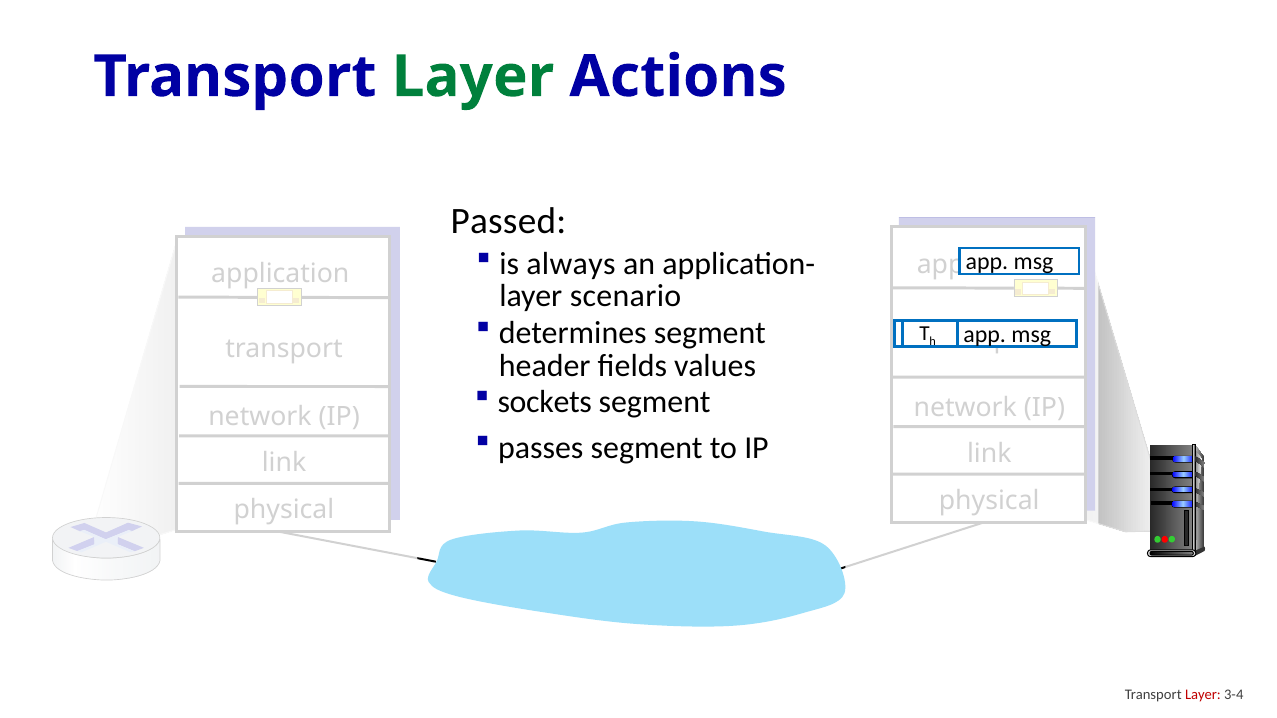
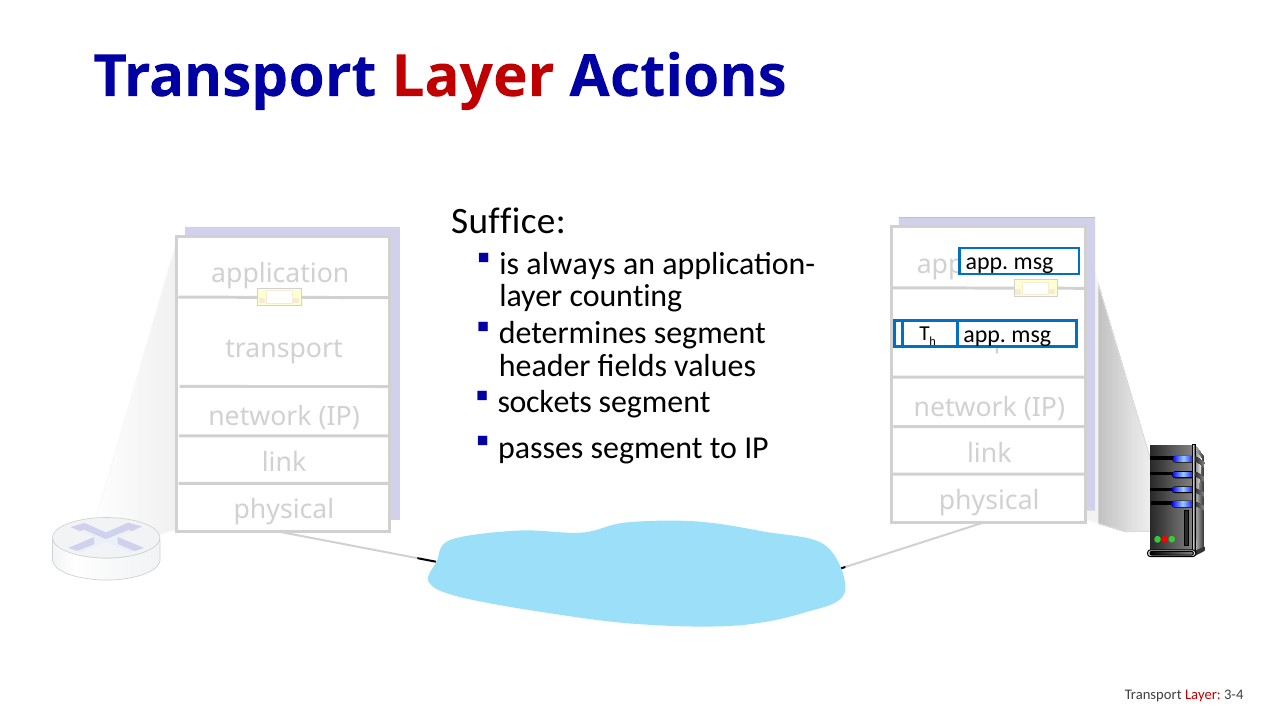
Layer colour: green -> red (473, 77)
Passed: Passed -> Suffice (508, 221)
scenario: scenario -> counting (626, 296)
